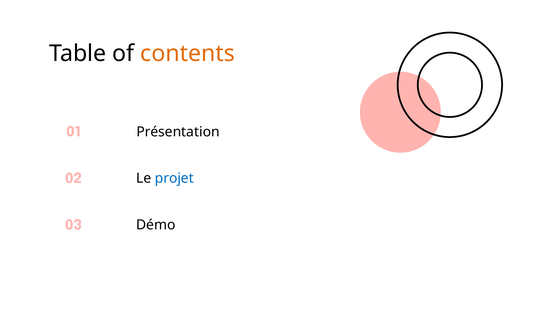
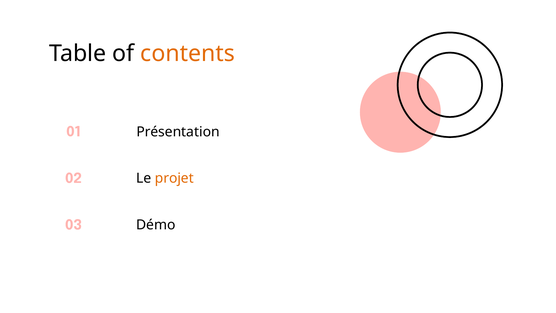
projet colour: blue -> orange (174, 178)
